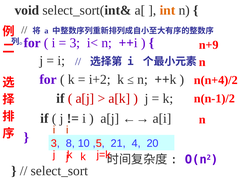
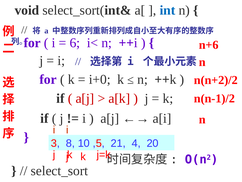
int colour: orange -> blue (167, 10)
3: 3 -> 6 (75, 43)
n+9: n+9 -> n+6 (209, 45)
i+2: i+2 -> i+0 (100, 79)
n(n+4)/2: n(n+4)/2 -> n(n+2)/2 (216, 80)
